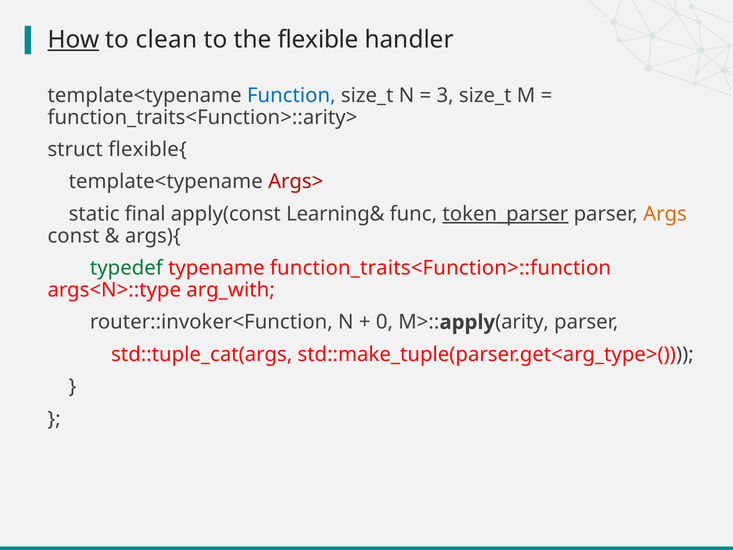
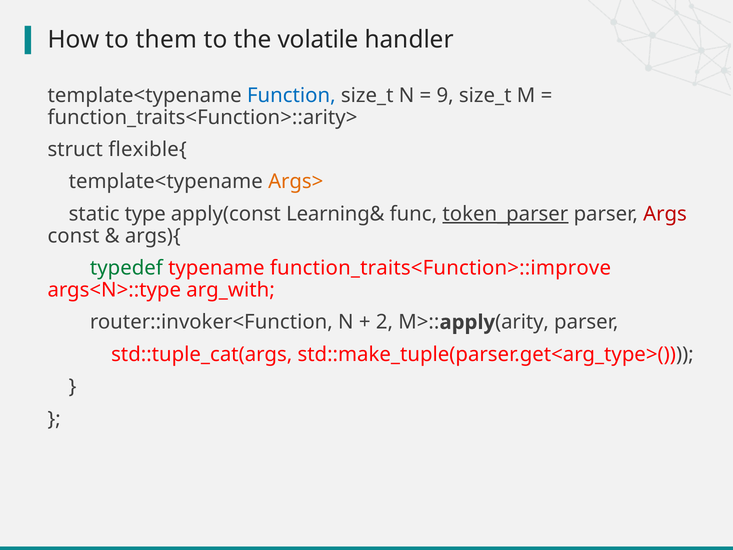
How underline: present -> none (73, 40)
clean: clean -> them (166, 40)
flexible: flexible -> volatile (318, 40)
3: 3 -> 9 (445, 95)
Args> colour: red -> orange (296, 182)
final: final -> type (145, 214)
Args colour: orange -> red (665, 214)
function_traits<Function>::function: function_traits<Function>::function -> function_traits<Function>::improve (440, 268)
0: 0 -> 2 (384, 322)
